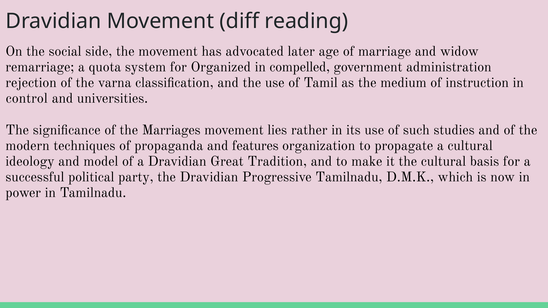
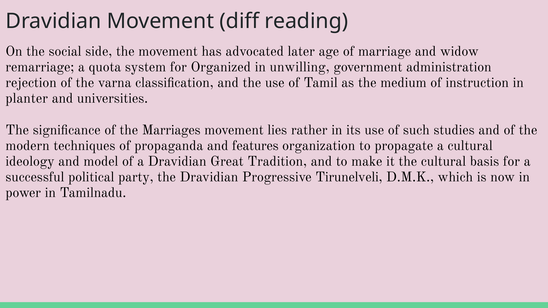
compelled: compelled -> unwilling (300, 67)
control: control -> planter (27, 98)
Progressive Tamilnadu: Tamilnadu -> Tirunelveli (349, 177)
